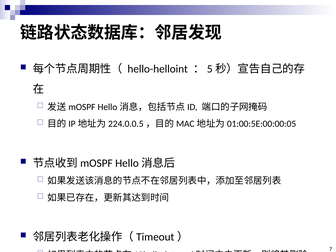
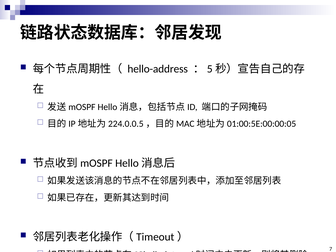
hello-helloint: hello-helloint -> hello-address (158, 69)
